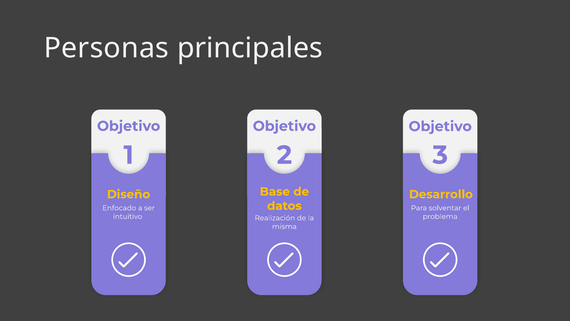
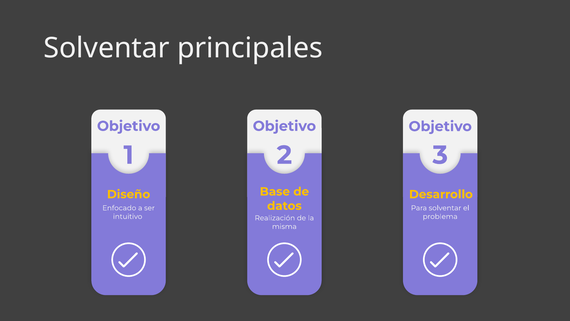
Personas: Personas -> Solventar (107, 48)
